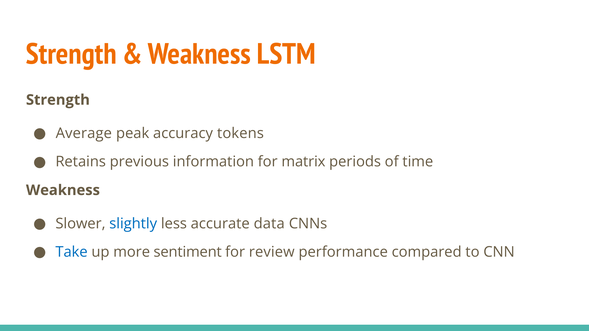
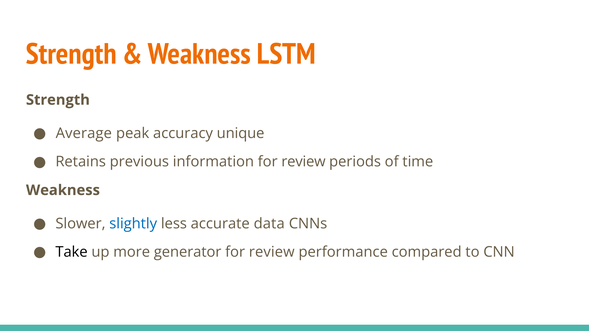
tokens: tokens -> unique (241, 133)
information for matrix: matrix -> review (303, 162)
Take colour: blue -> black (72, 252)
sentiment: sentiment -> generator (188, 252)
